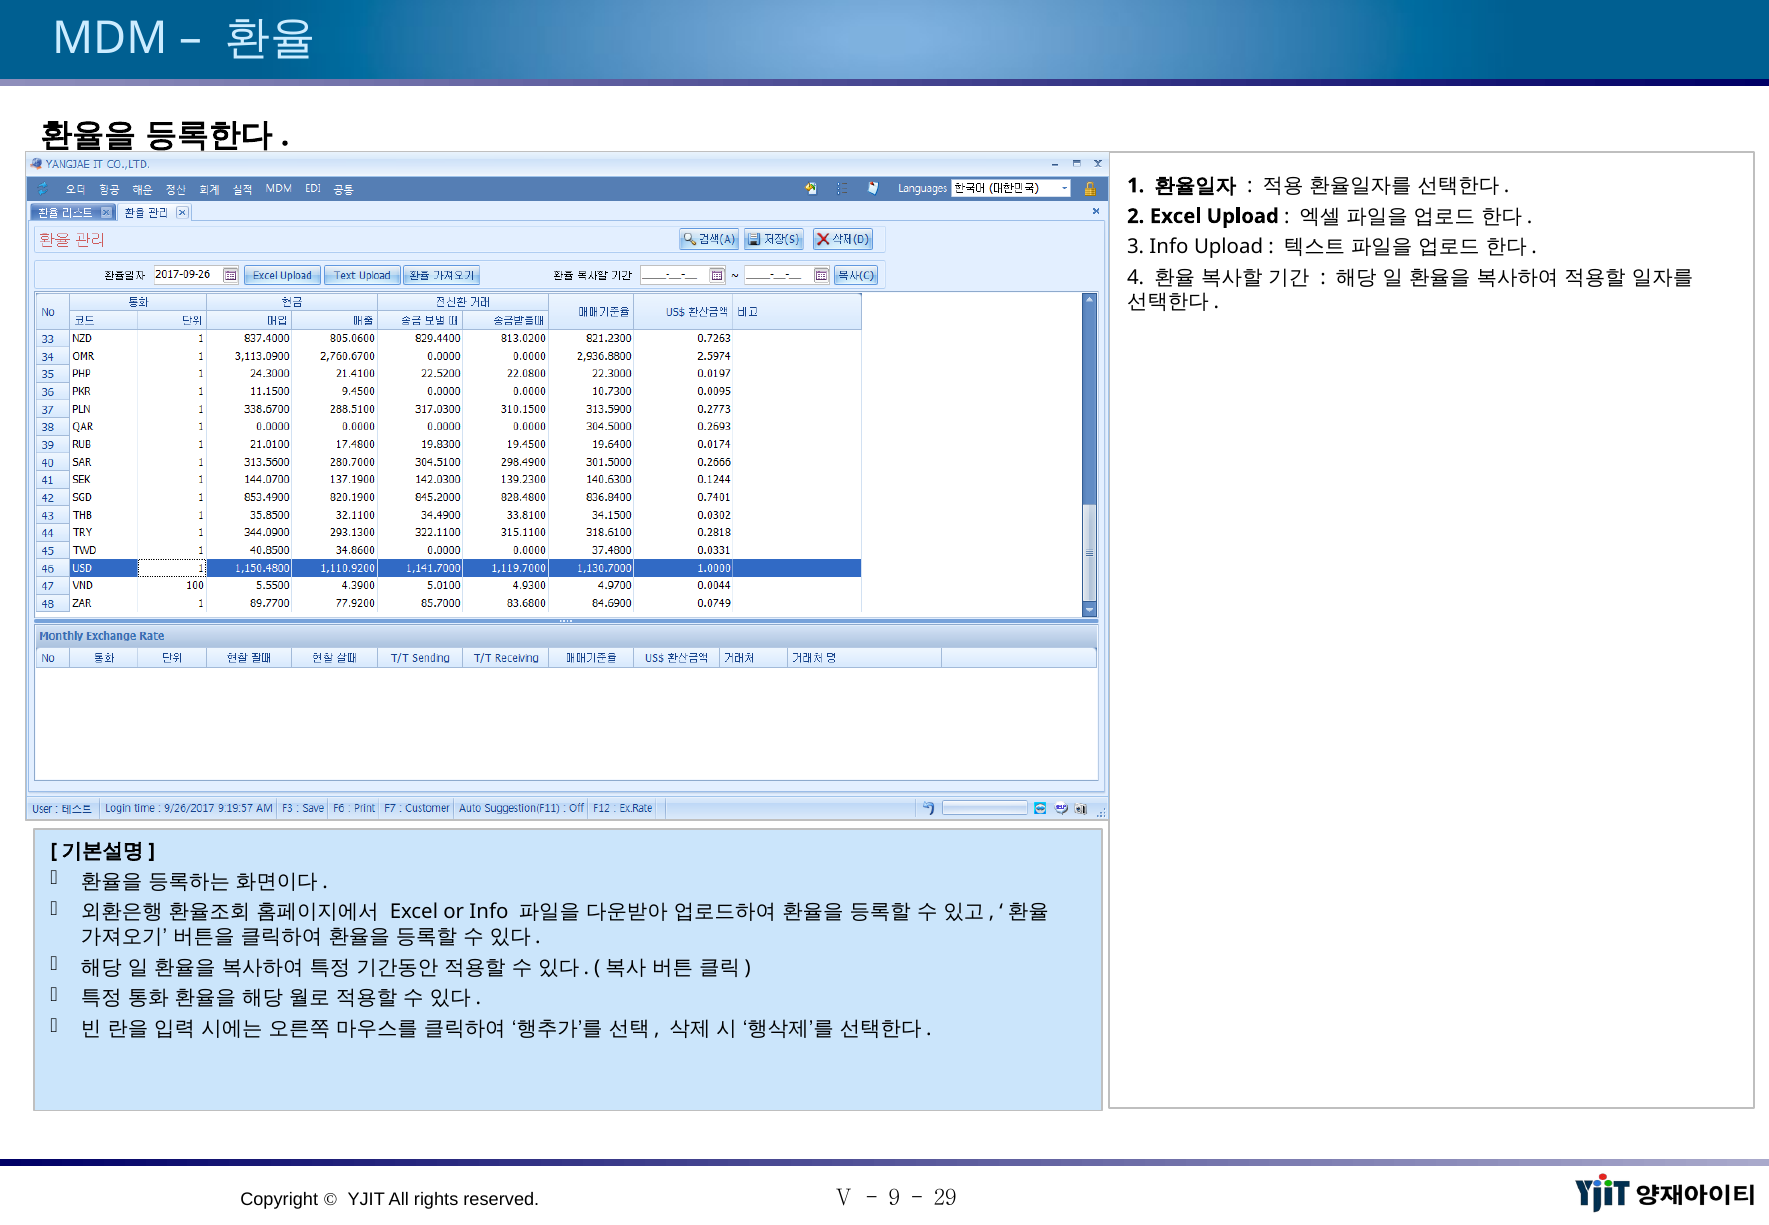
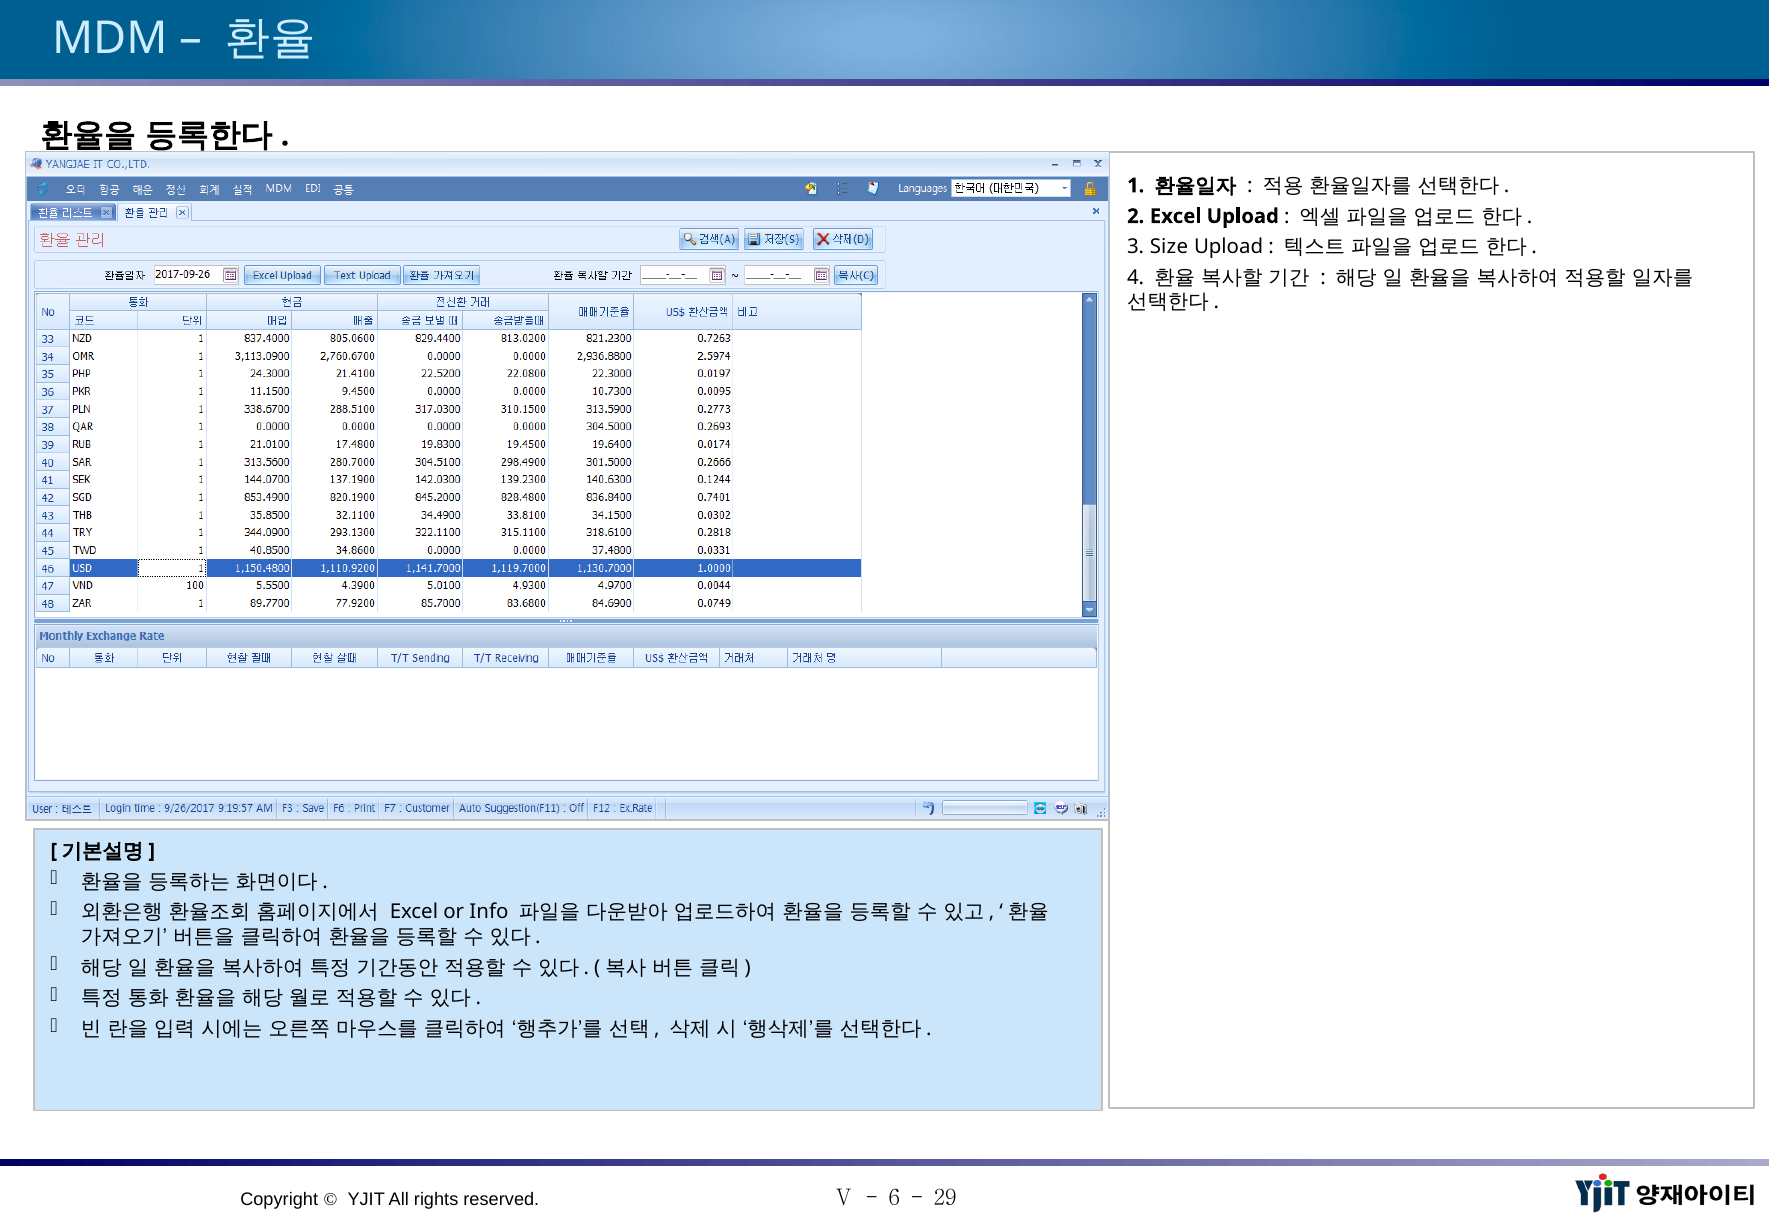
3 Info: Info -> Size (1169, 247)
9: 9 -> 6 (894, 1198)
